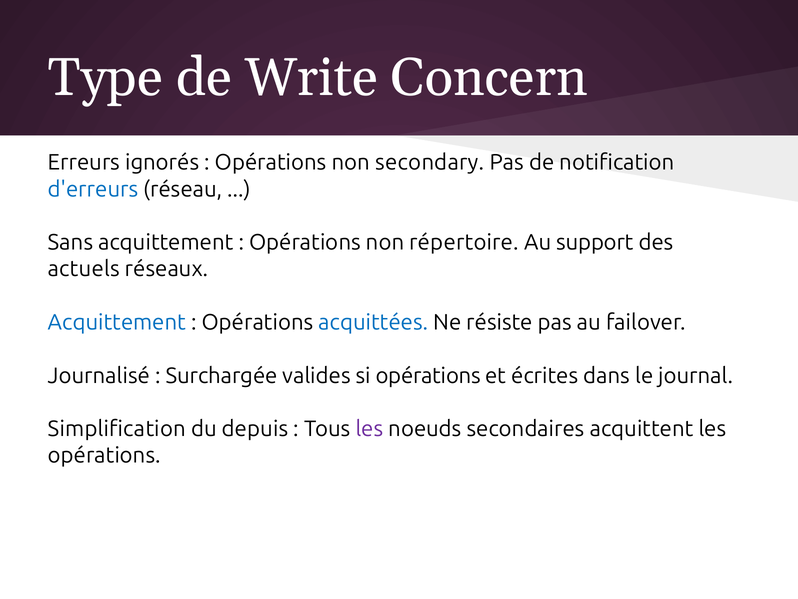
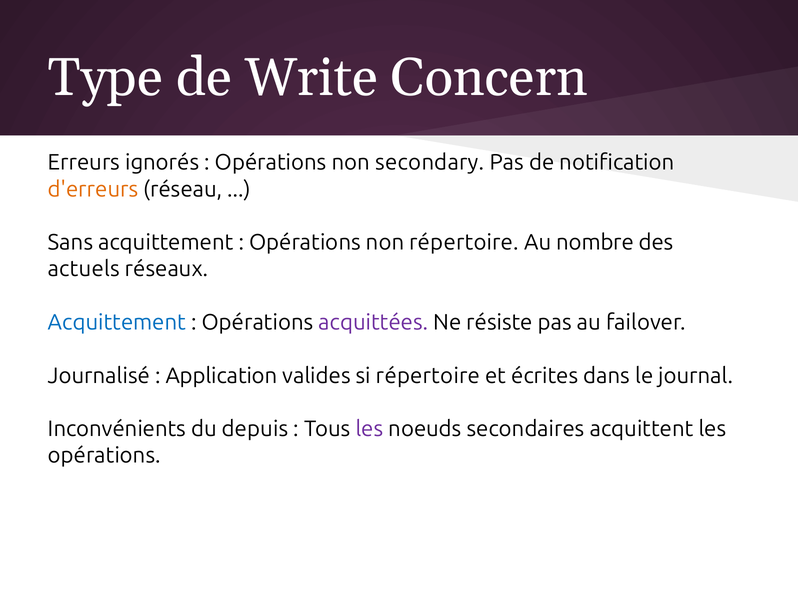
d'erreurs colour: blue -> orange (93, 189)
support: support -> nombre (595, 242)
acquittées colour: blue -> purple (373, 322)
Surchargée: Surchargée -> Application (222, 375)
si opérations: opérations -> répertoire (428, 375)
Simplification: Simplification -> Inconvénients (117, 429)
